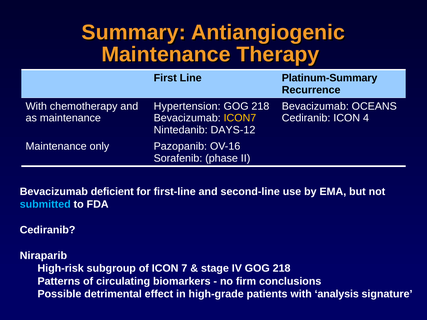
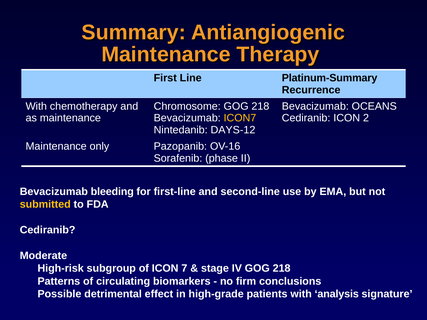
Hypertension: Hypertension -> Chromosome (187, 106)
4: 4 -> 2 (366, 118)
deficient: deficient -> bleeding (112, 192)
submitted colour: light blue -> yellow (45, 205)
Niraparib: Niraparib -> Moderate (43, 256)
